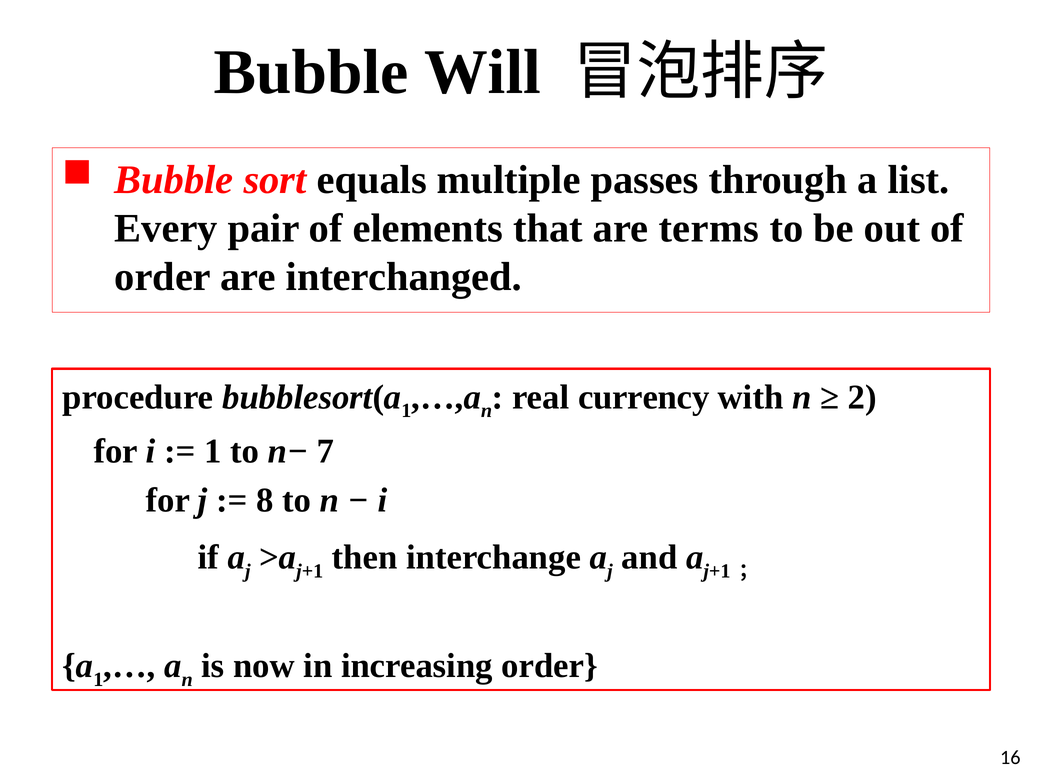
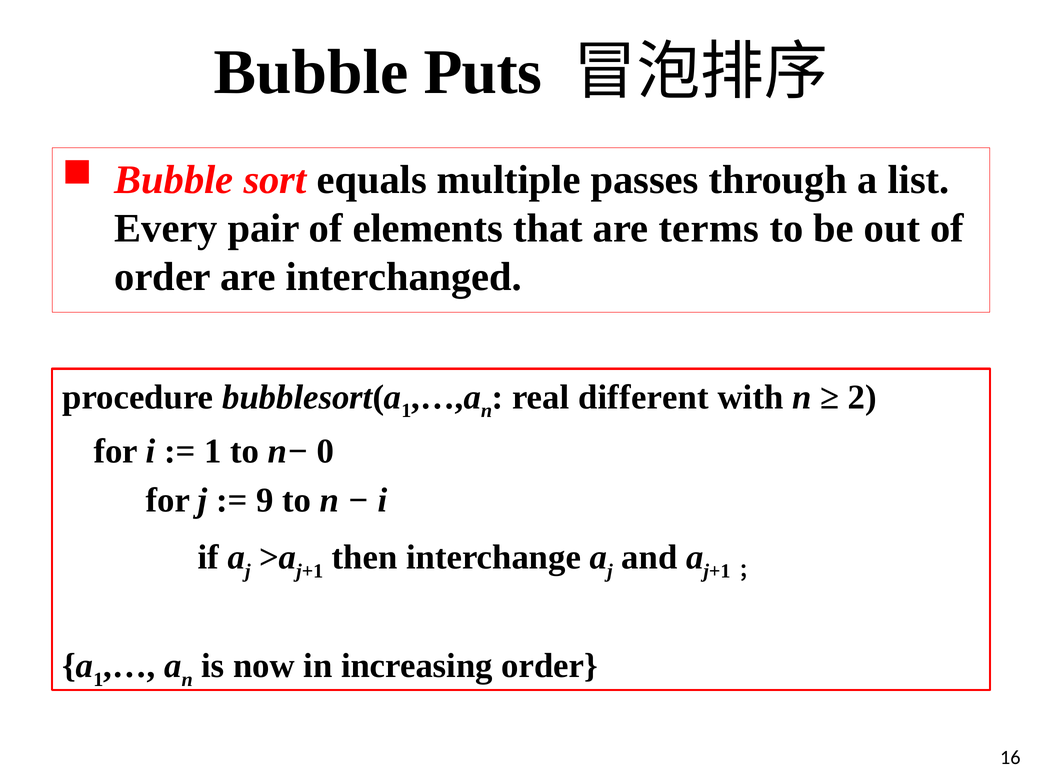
Will: Will -> Puts (483, 72)
currency: currency -> different (644, 397)
7: 7 -> 0 (325, 452)
8: 8 -> 9 (265, 500)
